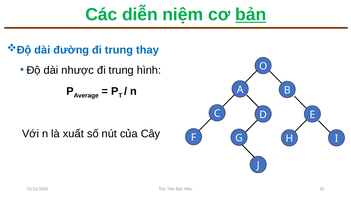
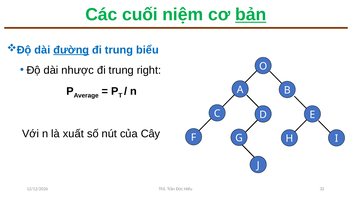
diễn: diễn -> cuối (140, 15)
đường underline: none -> present (71, 50)
thay: thay -> biểu (147, 50)
hình: hình -> right (149, 70)
